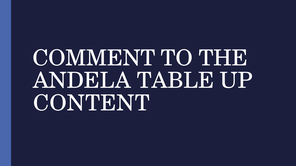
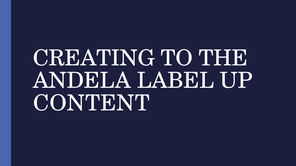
COMMENT: COMMENT -> CREATING (94, 58)
TABLE: TABLE -> LABEL (175, 81)
